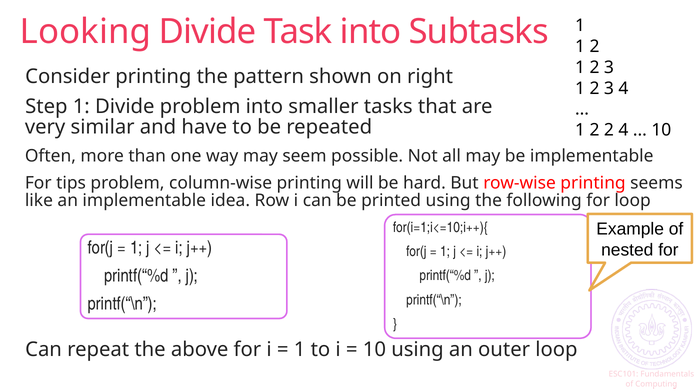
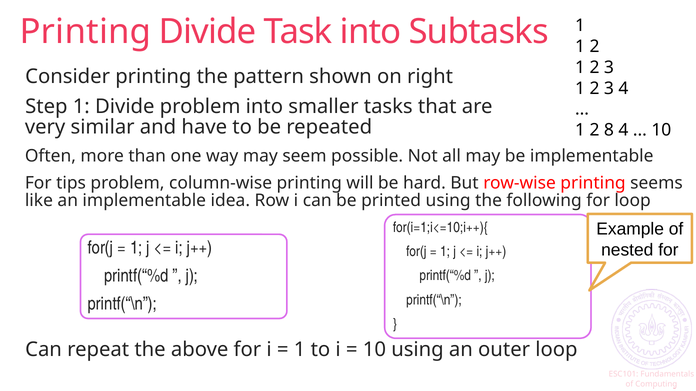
Looking: Looking -> Printing (86, 32)
2 2: 2 -> 8 (609, 130)
